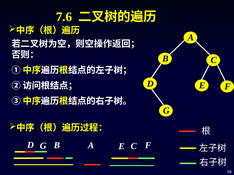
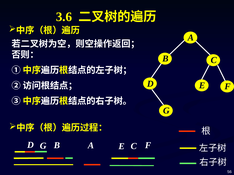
7.6: 7.6 -> 3.6 (64, 17)
